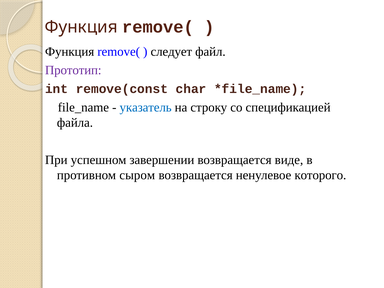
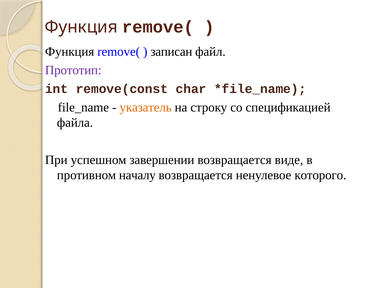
следует: следует -> записан (171, 52)
указатель colour: blue -> orange (146, 107)
сыром: сыром -> началу (137, 175)
